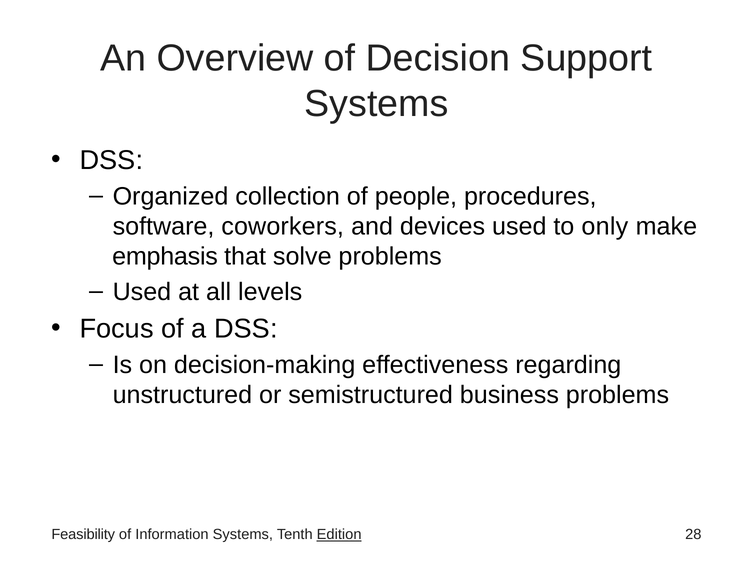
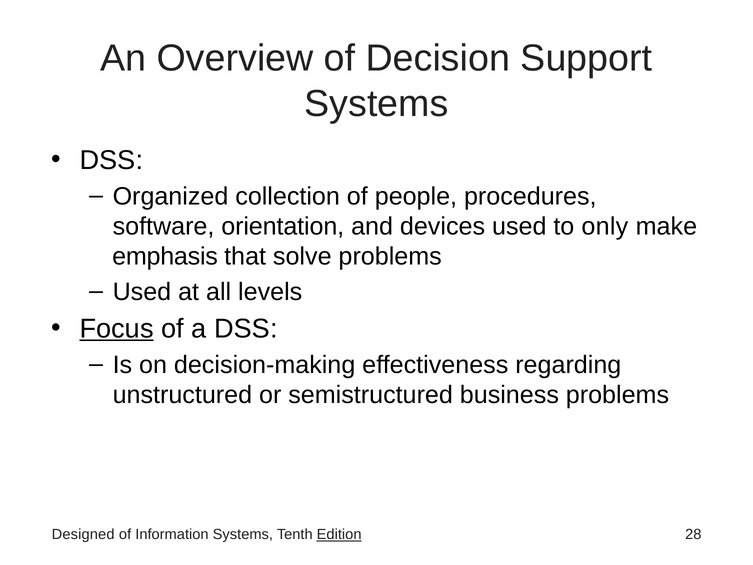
coworkers: coworkers -> orientation (283, 226)
Focus underline: none -> present (117, 329)
Feasibility: Feasibility -> Designed (83, 534)
